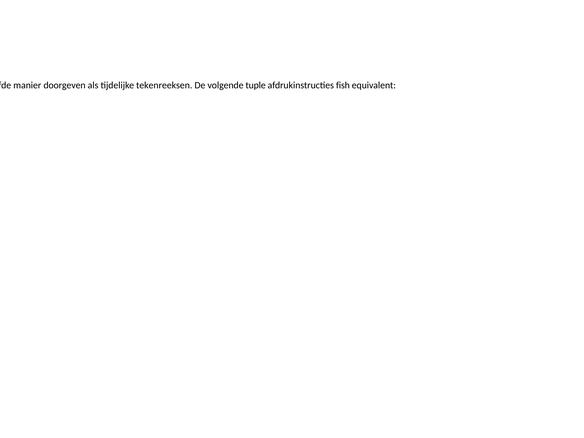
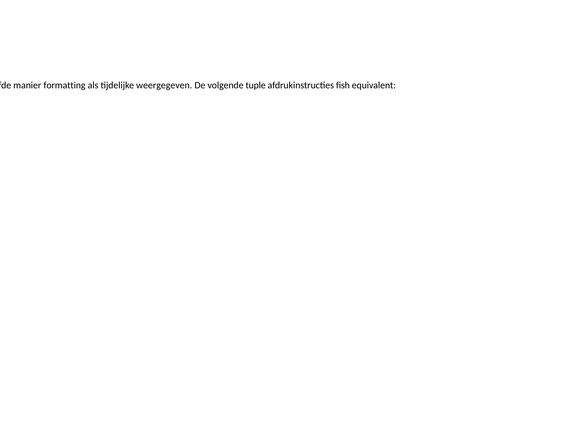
doorgeven: doorgeven -> formatting (65, 85)
tekenreeksen: tekenreeksen -> weergegeven (164, 85)
